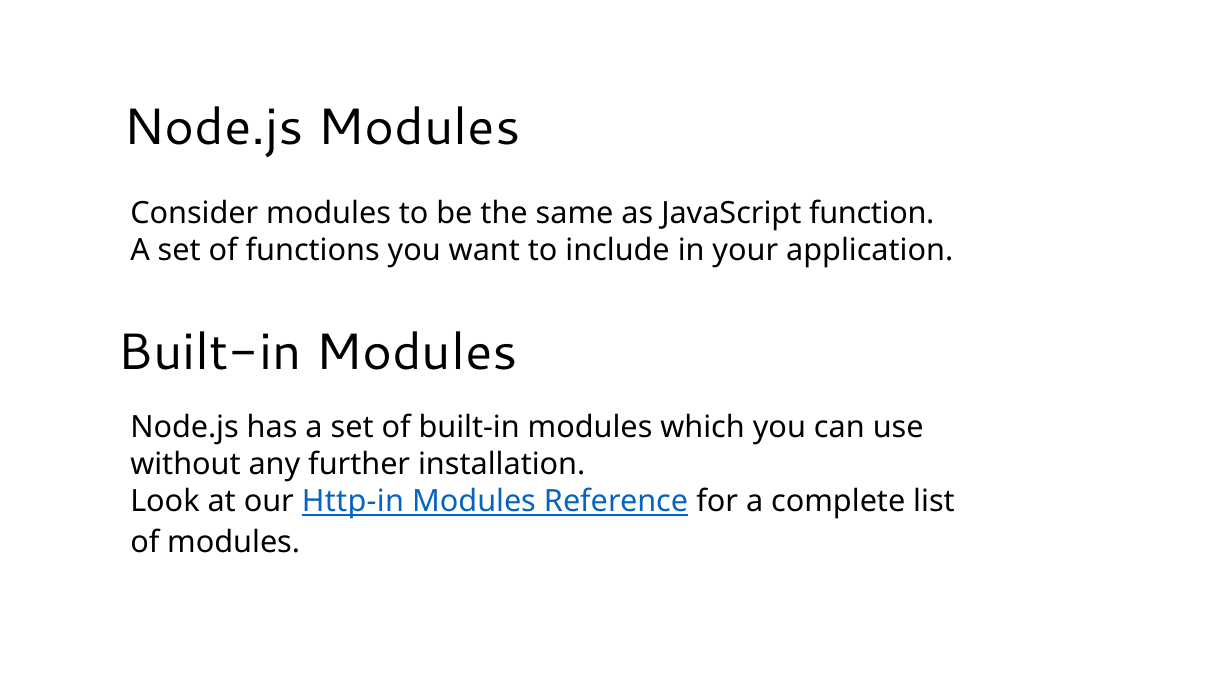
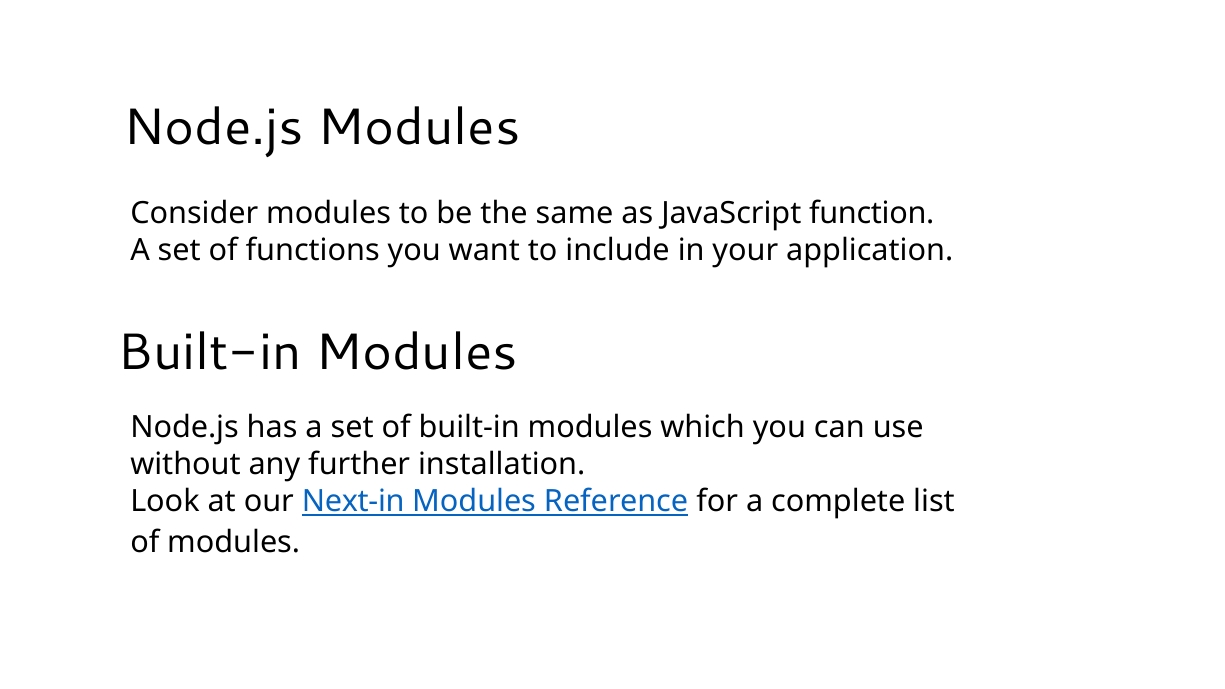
Http-in: Http-in -> Next-in (353, 501)
